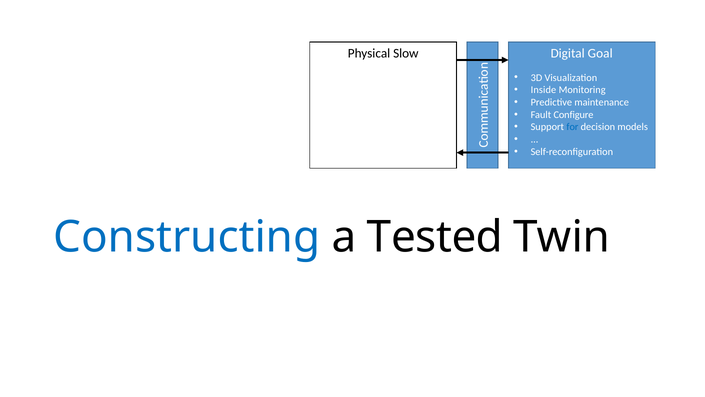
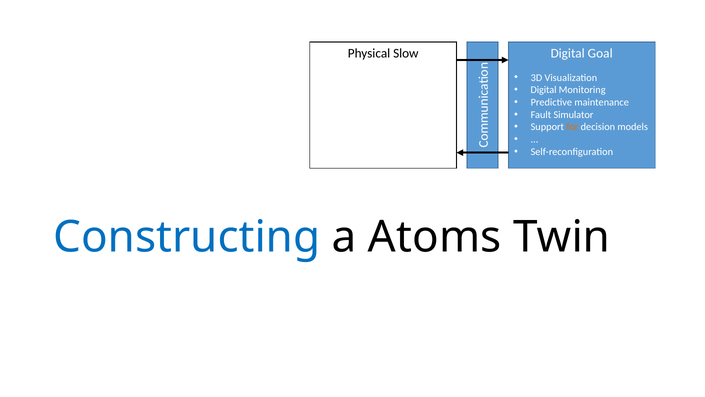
Inside: Inside -> Digital (544, 90)
Configure: Configure -> Simulator (573, 115)
for colour: blue -> orange (572, 127)
Tested: Tested -> Atoms (435, 237)
